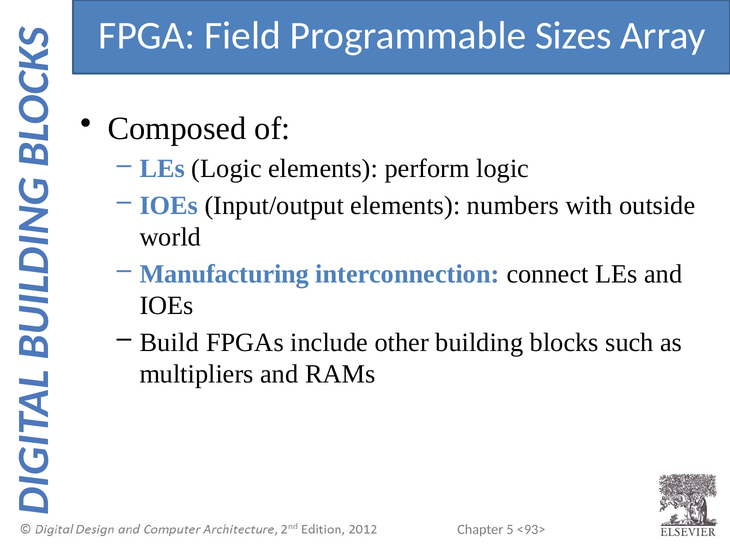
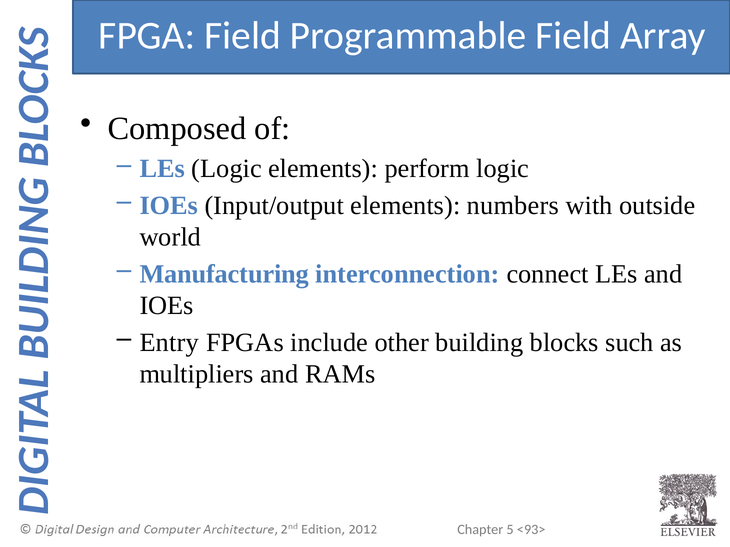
Programmable Sizes: Sizes -> Field (573, 36)
Build: Build -> Entry (169, 343)
